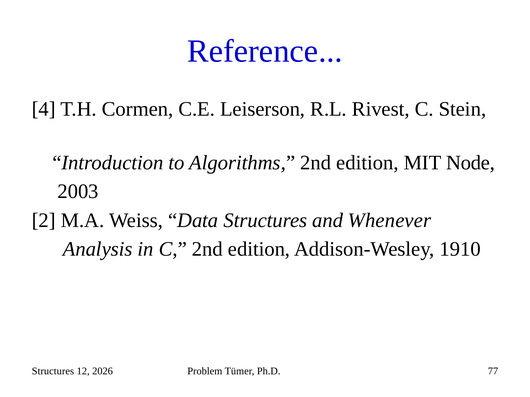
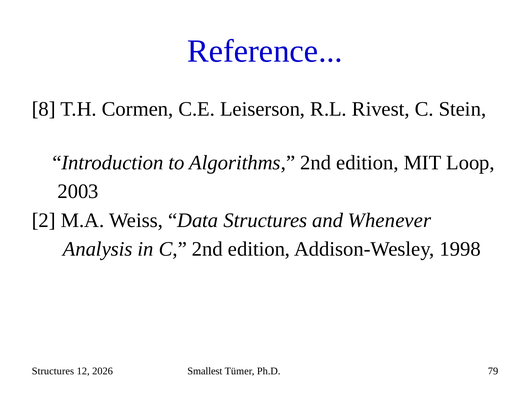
4: 4 -> 8 (44, 109)
Node: Node -> Loop (470, 163)
1910: 1910 -> 1998 (460, 249)
Problem: Problem -> Smallest (205, 372)
77: 77 -> 79 (493, 372)
